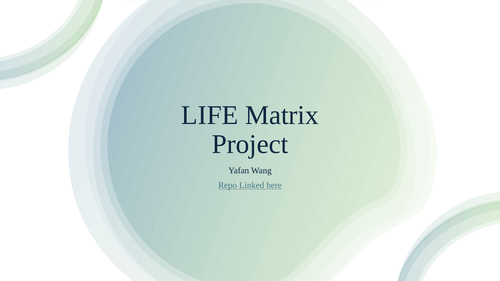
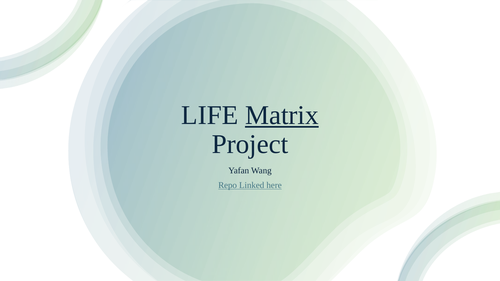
Matrix underline: none -> present (282, 115)
